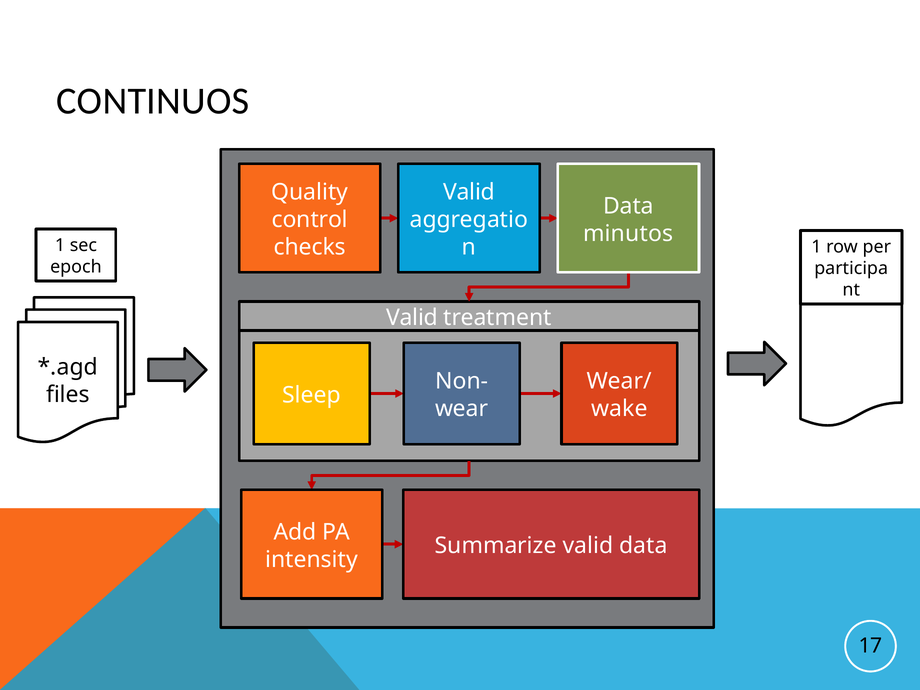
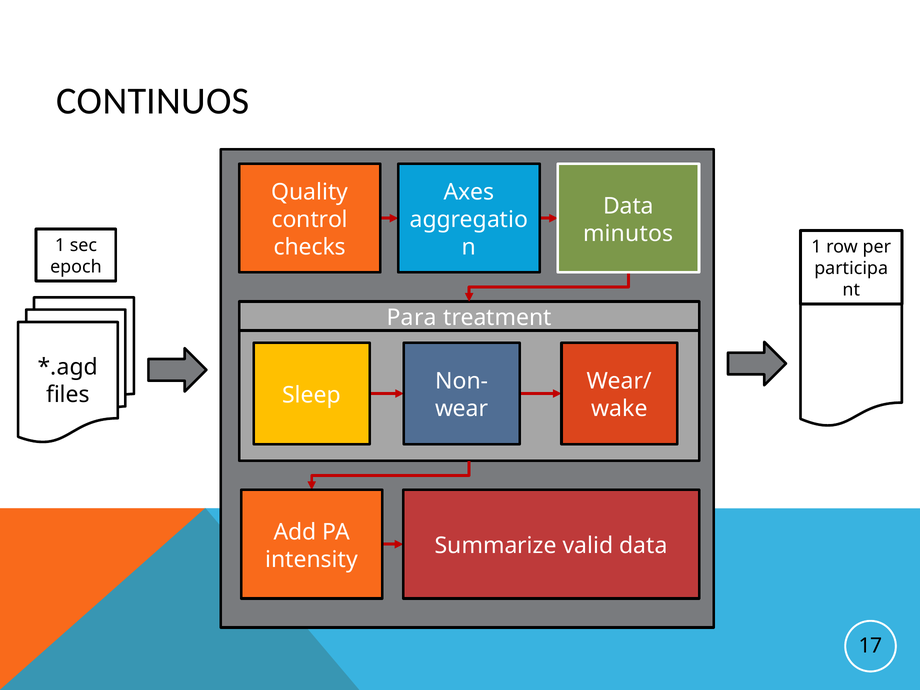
Valid: Valid -> Axes (469, 192)
Valid: Valid -> Para (412, 318)
